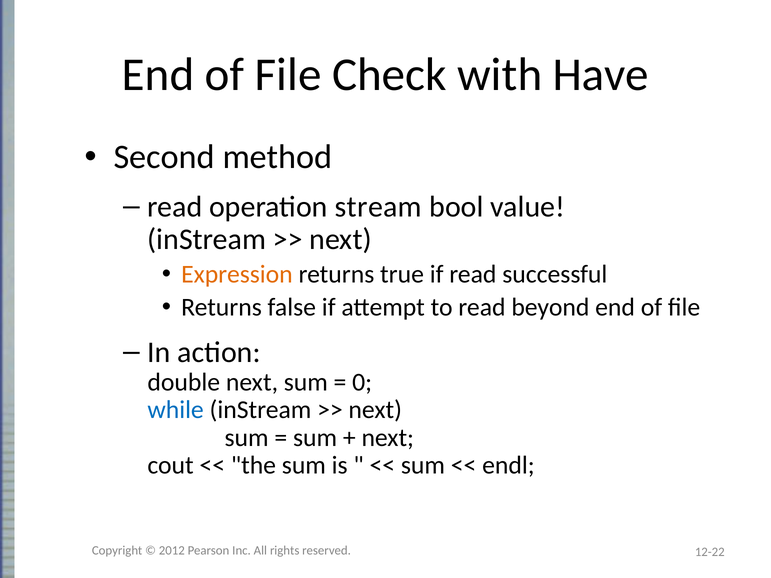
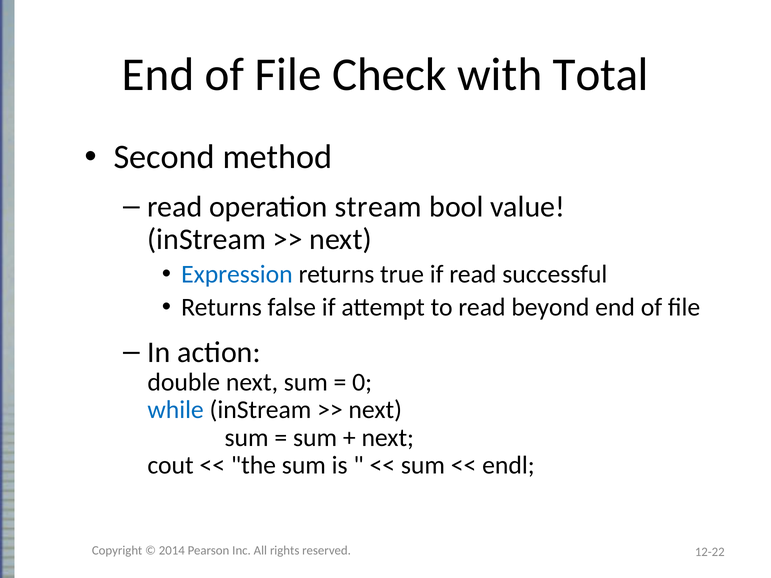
Have: Have -> Total (601, 75)
Expression colour: orange -> blue (237, 274)
2012: 2012 -> 2014 (172, 551)
